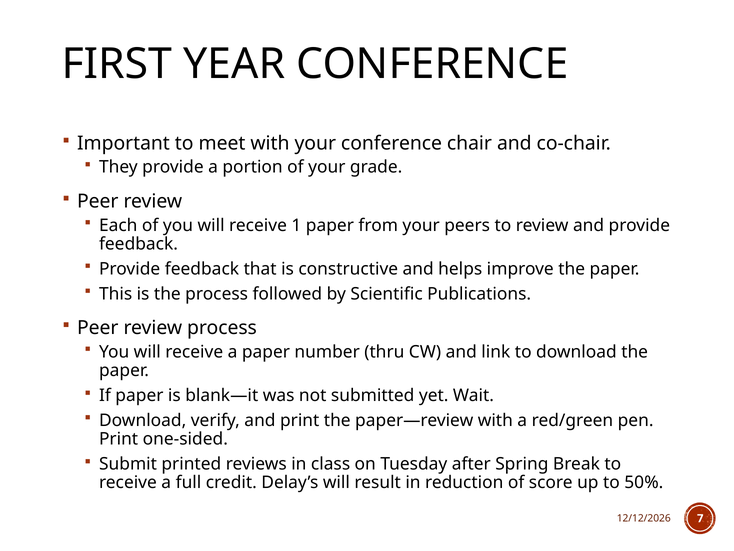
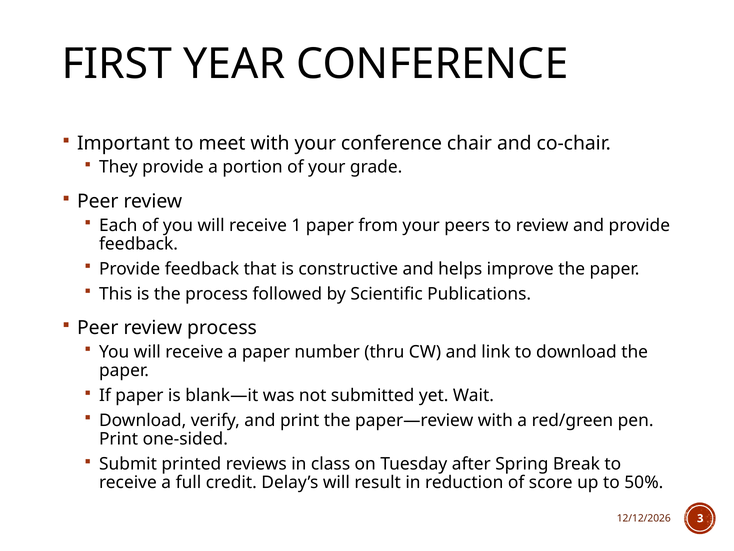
7: 7 -> 3 (700, 518)
